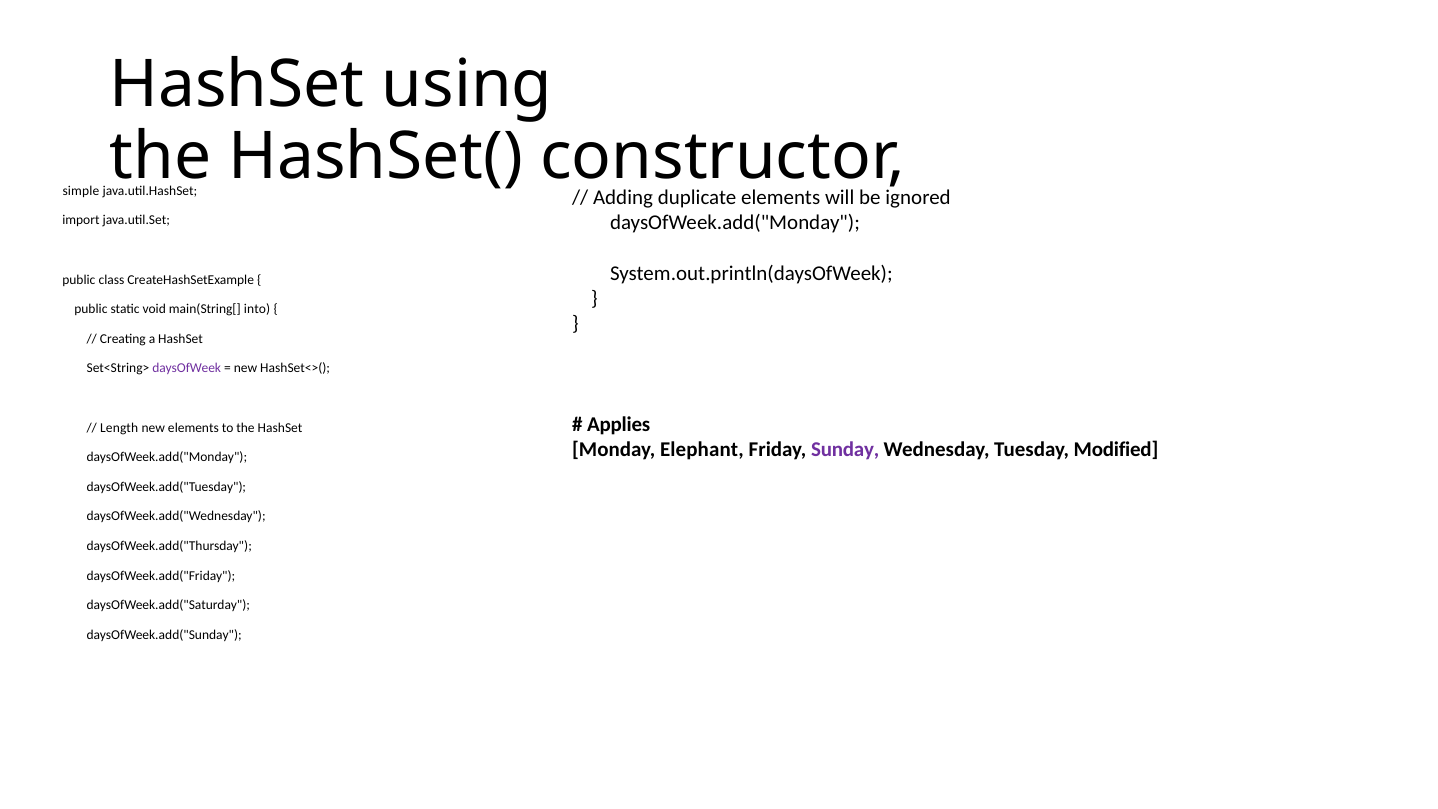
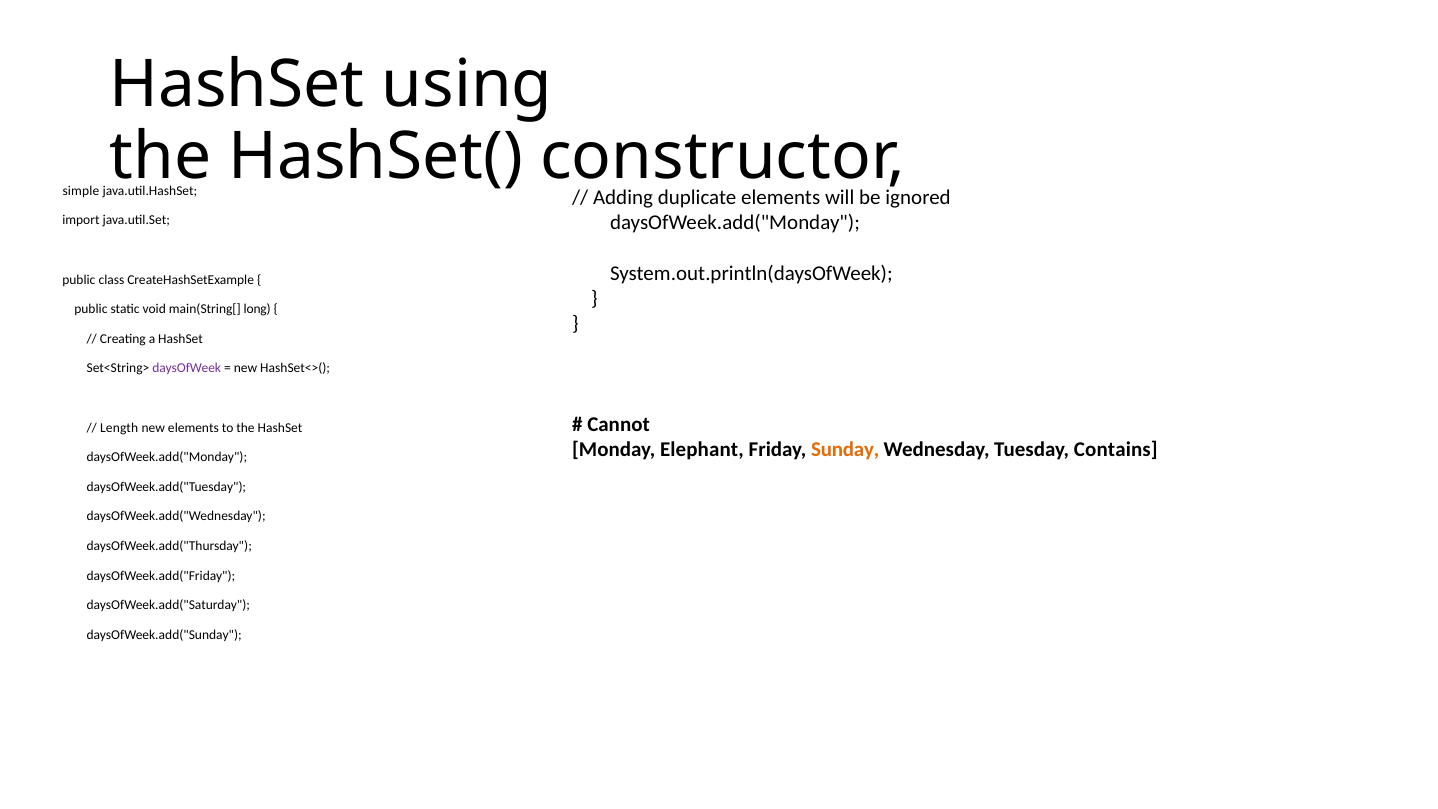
into: into -> long (257, 309)
Applies: Applies -> Cannot (619, 424)
Sunday colour: purple -> orange (845, 449)
Modified: Modified -> Contains (1116, 449)
